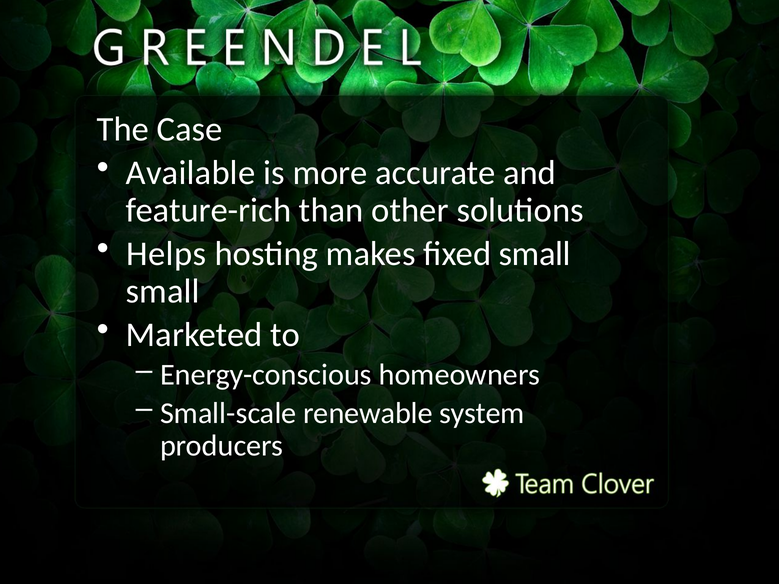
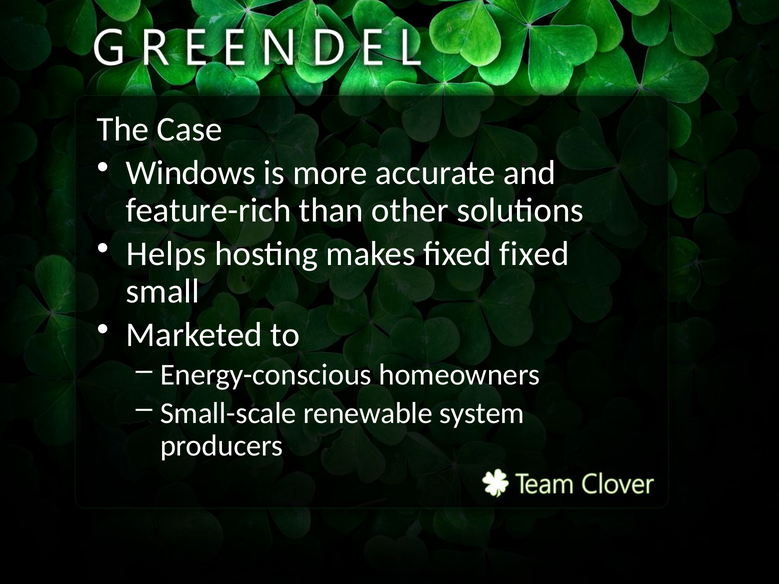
Available: Available -> Windows (191, 173)
fixed small: small -> fixed (534, 254)
